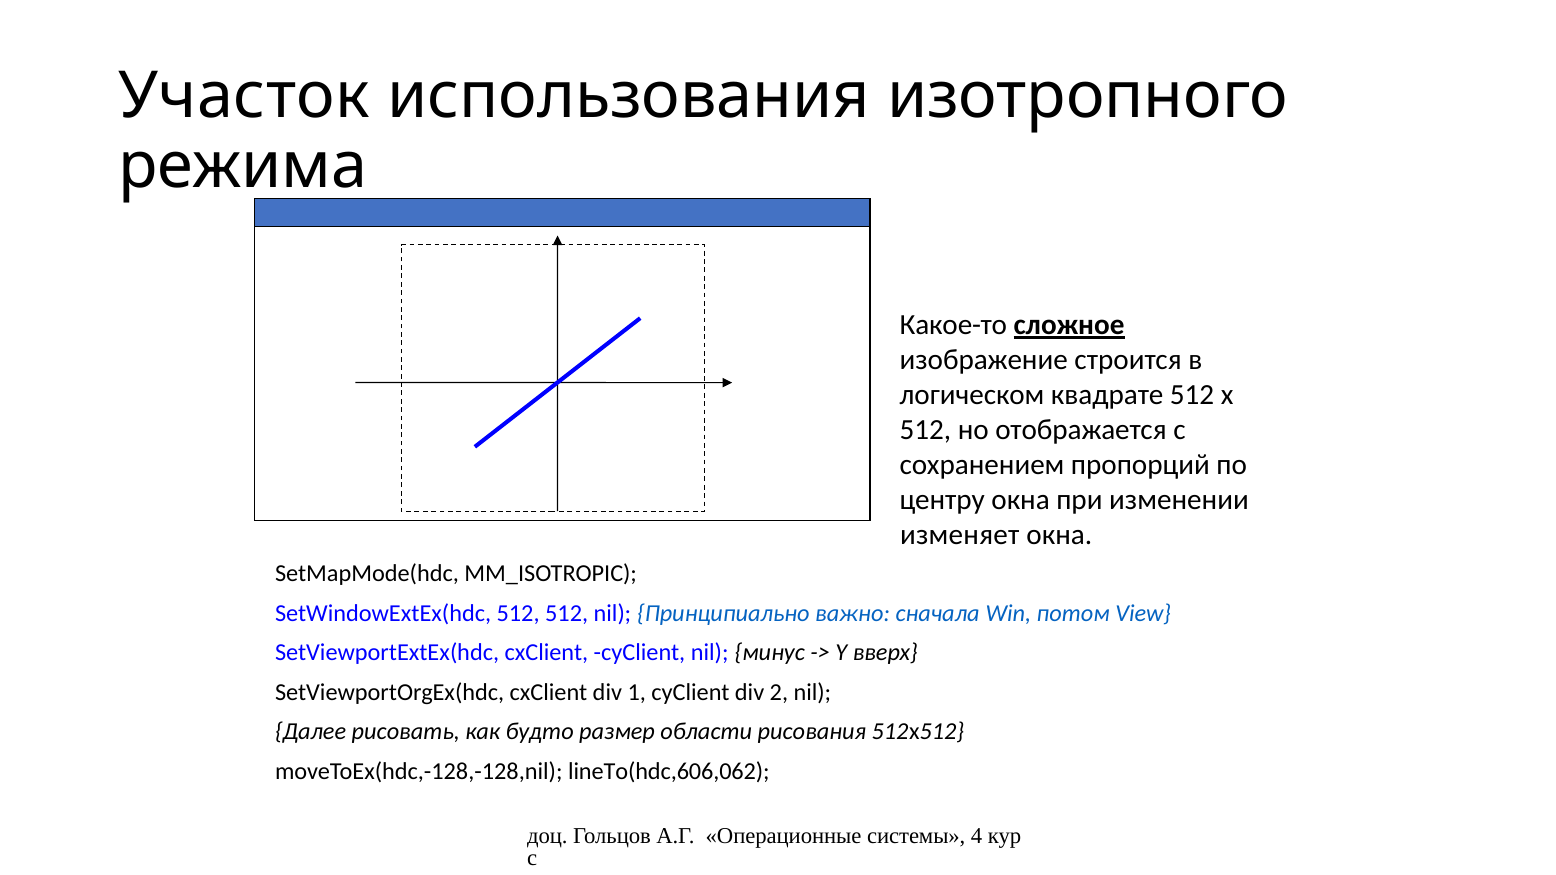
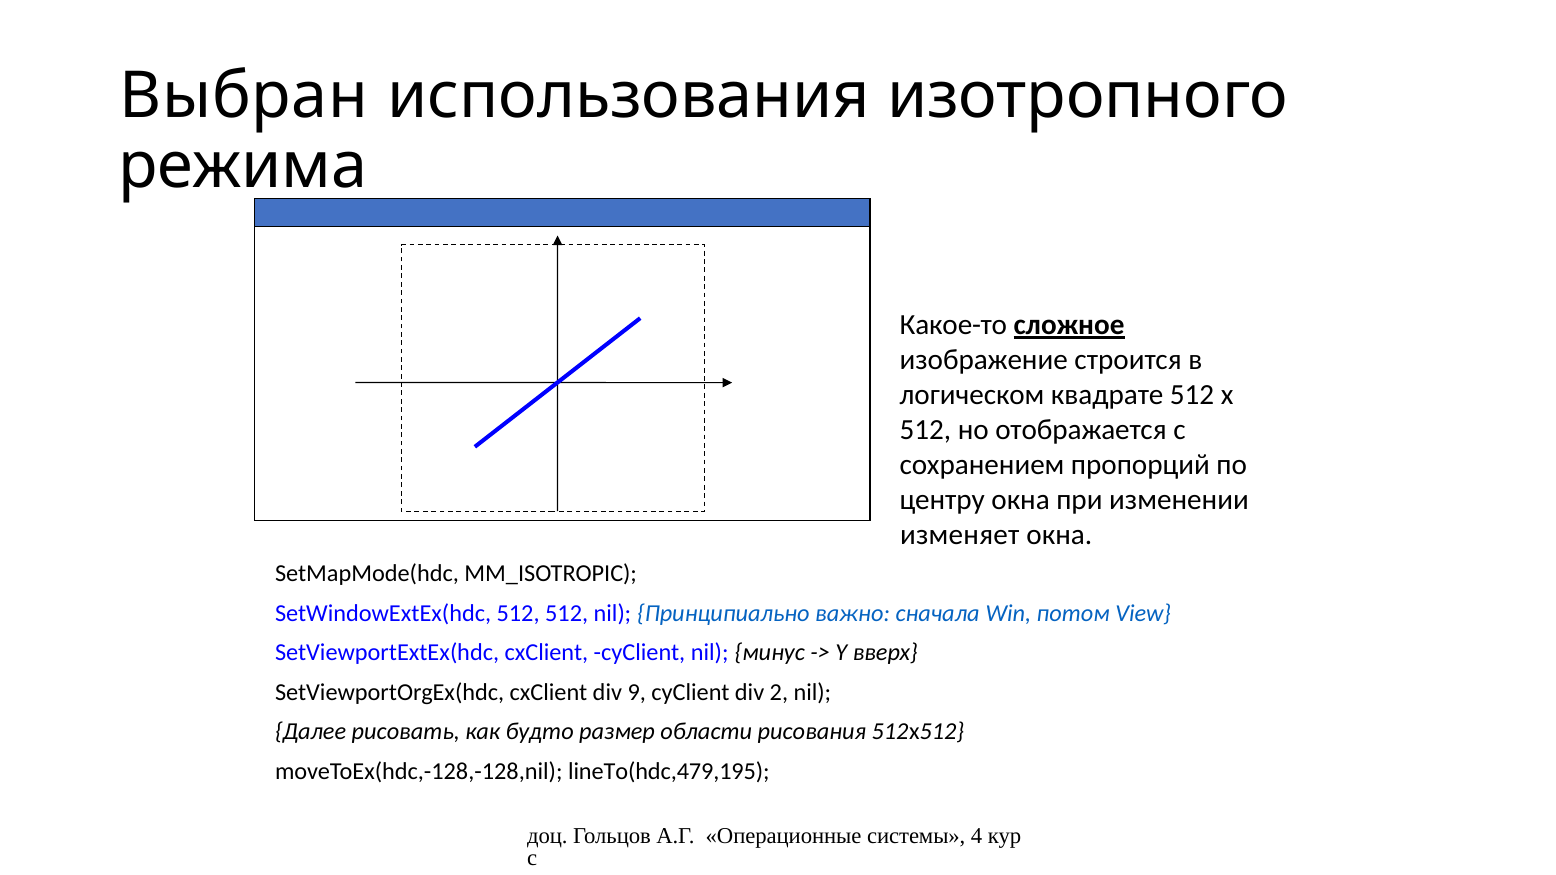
Участок: Участок -> Выбран (244, 96)
1: 1 -> 9 (637, 692)
lineTo(hdc,606,062: lineTo(hdc,606,062 -> lineTo(hdc,479,195 (669, 771)
